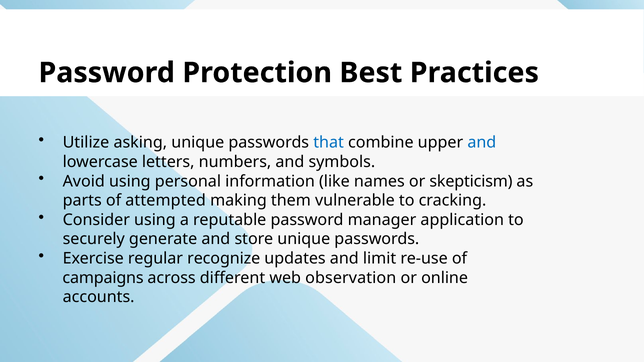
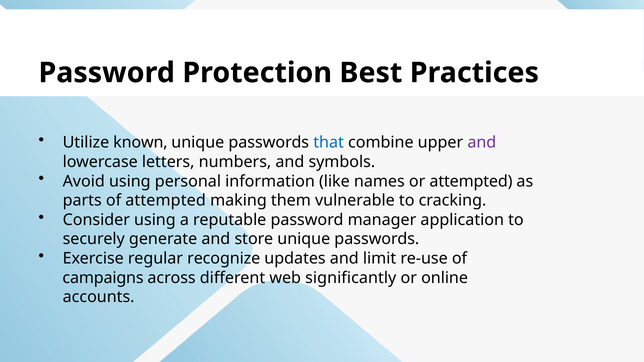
asking: asking -> known (140, 143)
and colour: blue -> purple (482, 143)
or skepticism: skepticism -> attempted (471, 181)
observation: observation -> significantly (351, 278)
